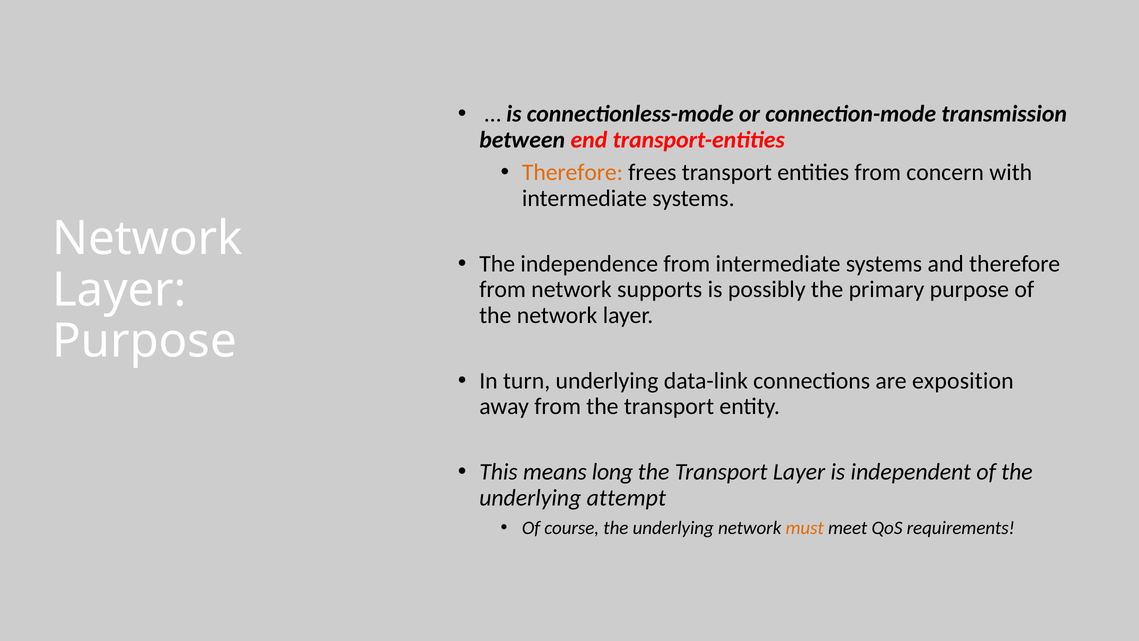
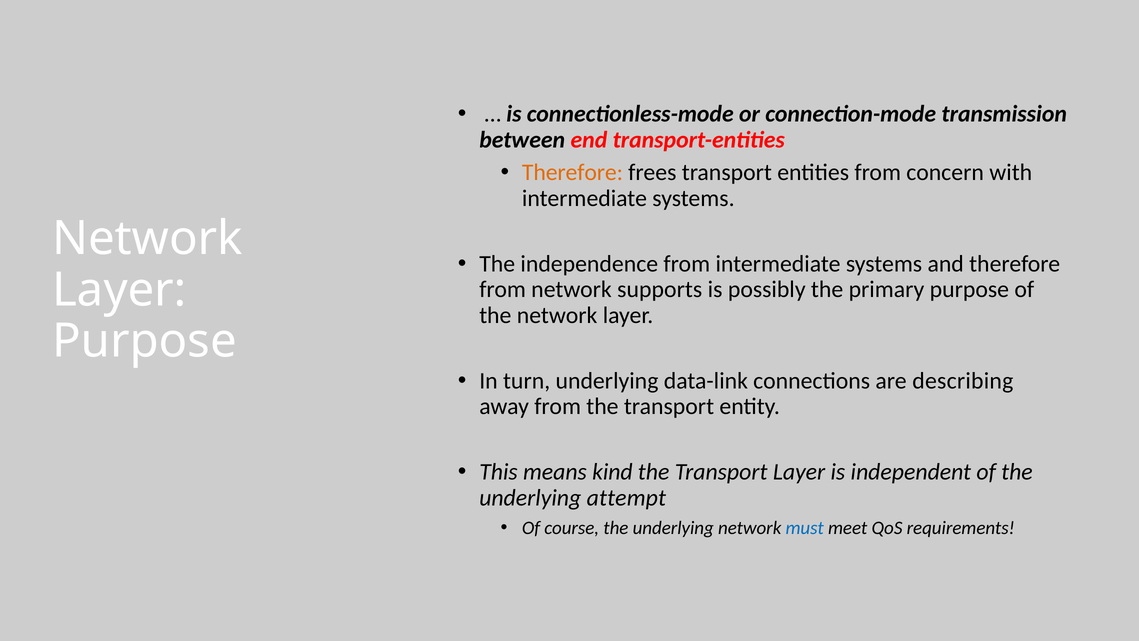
exposition: exposition -> describing (963, 381)
long: long -> kind (612, 472)
must colour: orange -> blue (805, 528)
